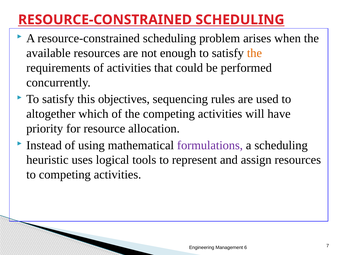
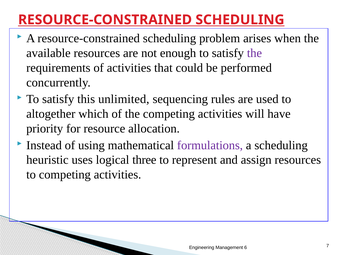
the colour: orange -> purple (254, 53)
objectives: objectives -> unlimited (124, 99)
tools: tools -> three (144, 160)
